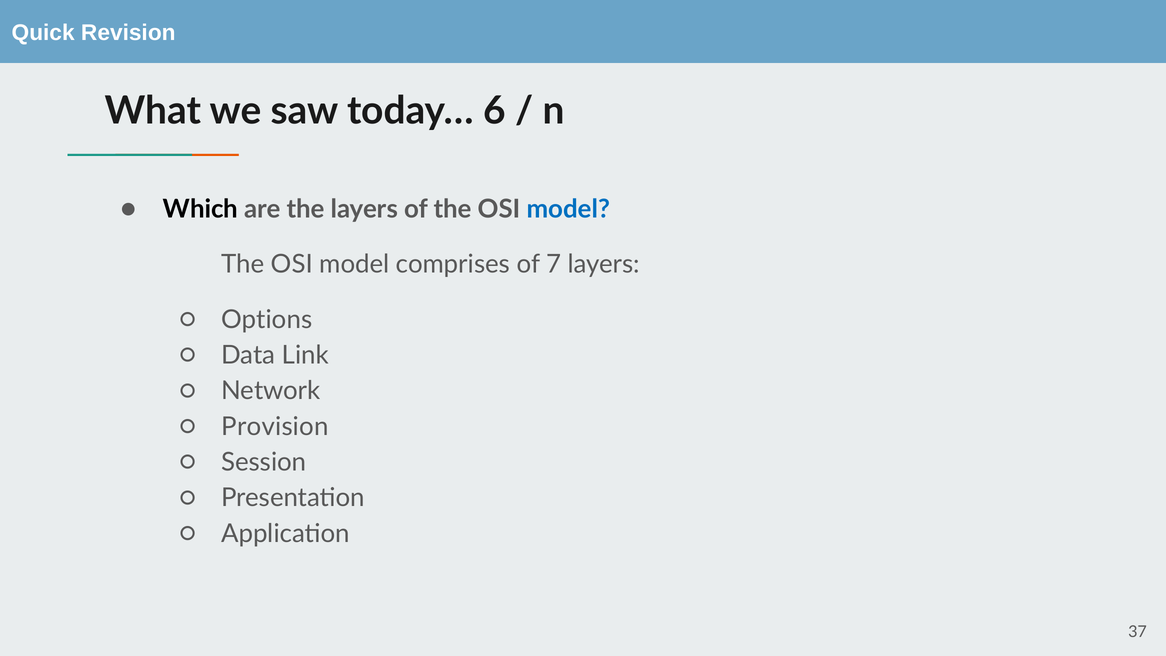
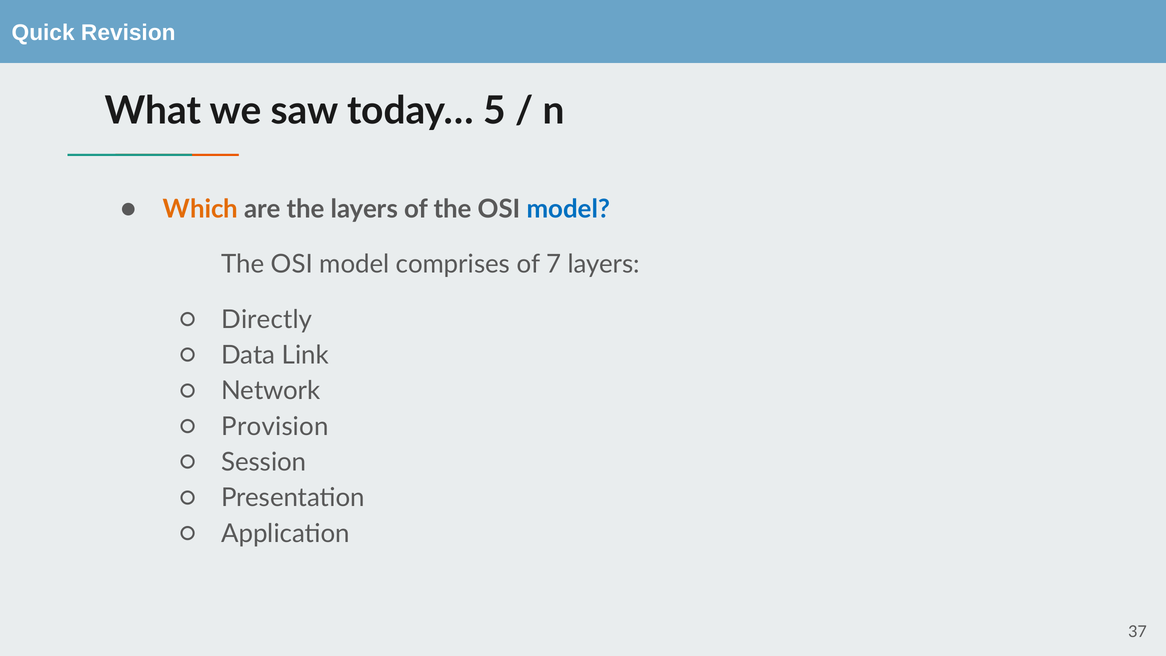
6: 6 -> 5 (495, 111)
Which colour: black -> orange (201, 209)
Options: Options -> Directly (267, 319)
